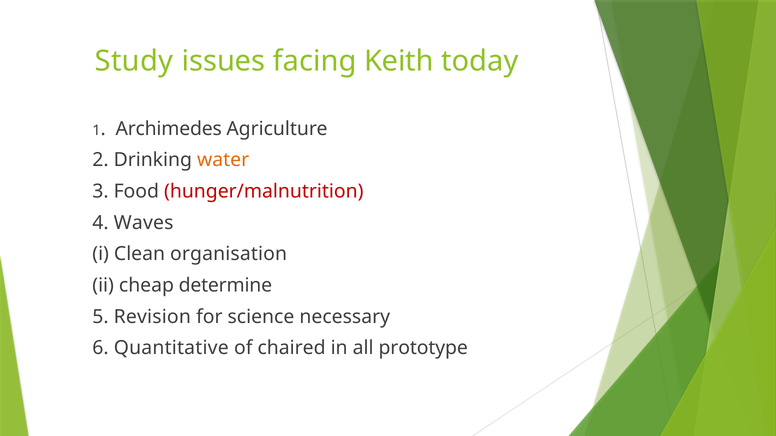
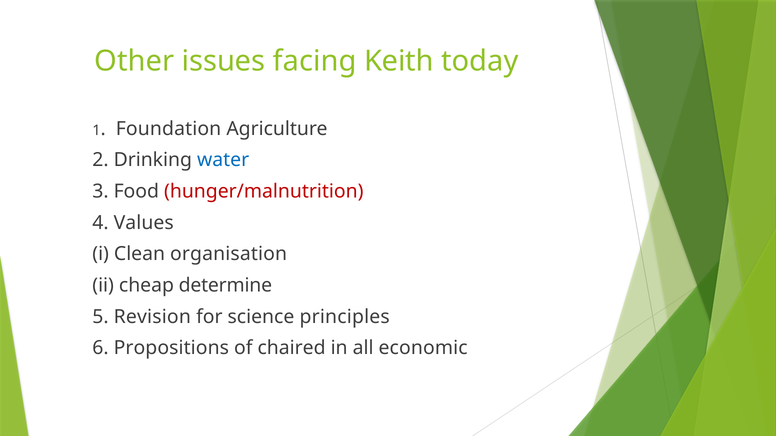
Study: Study -> Other (134, 61)
Archimedes: Archimedes -> Foundation (169, 129)
water colour: orange -> blue (223, 160)
Waves: Waves -> Values (144, 223)
necessary: necessary -> principles (345, 317)
Quantitative: Quantitative -> Propositions (171, 348)
prototype: prototype -> economic (423, 348)
